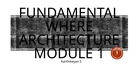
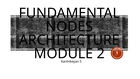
WHERE: WHERE -> NODES (69, 27)
1: 1 -> 2 (101, 53)
